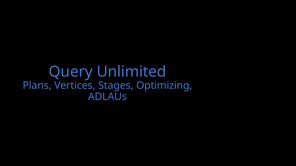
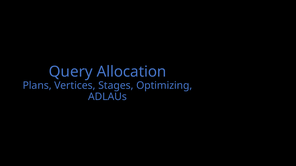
Unlimited: Unlimited -> Allocation (132, 72)
